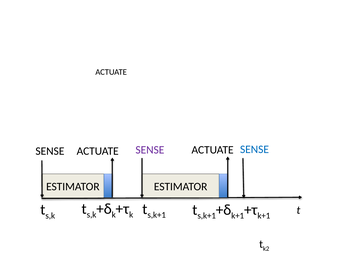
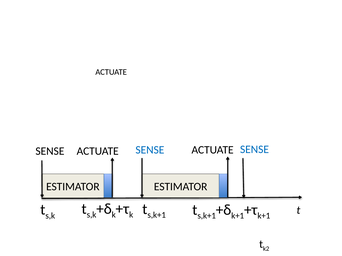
SENSE colour: purple -> blue (150, 150)
